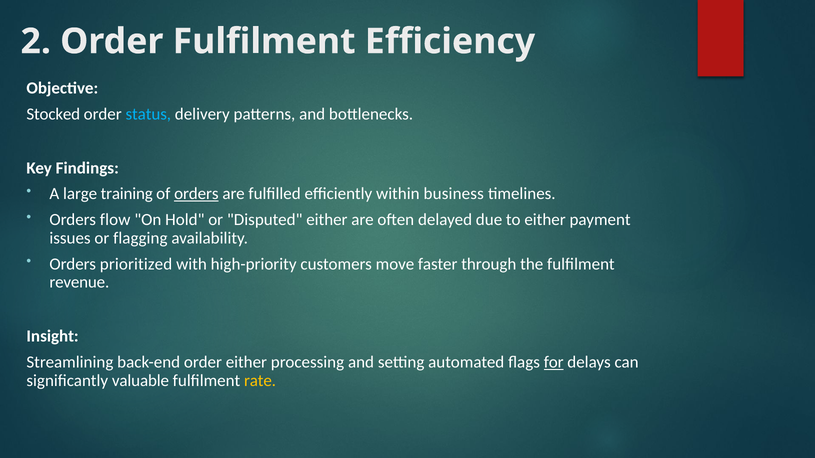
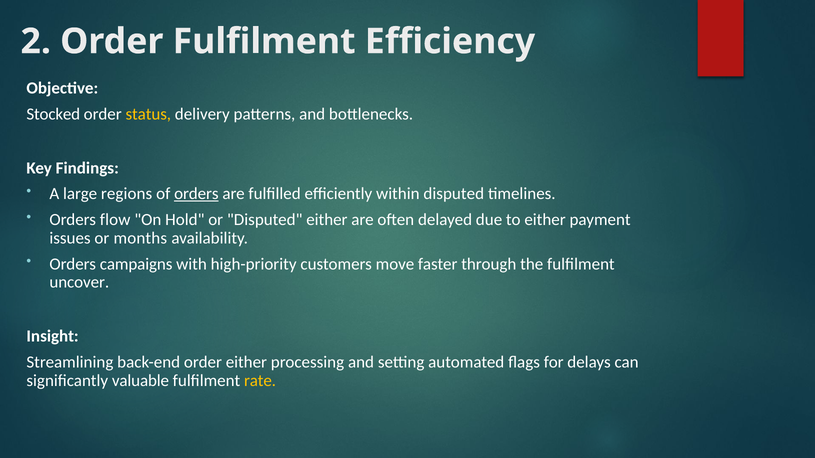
status colour: light blue -> yellow (148, 114)
training: training -> regions (127, 194)
within business: business -> disputed (454, 194)
flagging: flagging -> months (140, 238)
prioritized: prioritized -> campaigns (136, 264)
revenue: revenue -> uncover (79, 283)
for underline: present -> none (554, 363)
